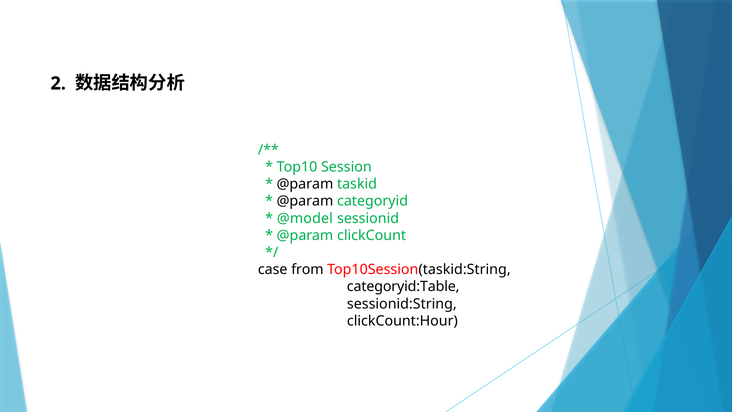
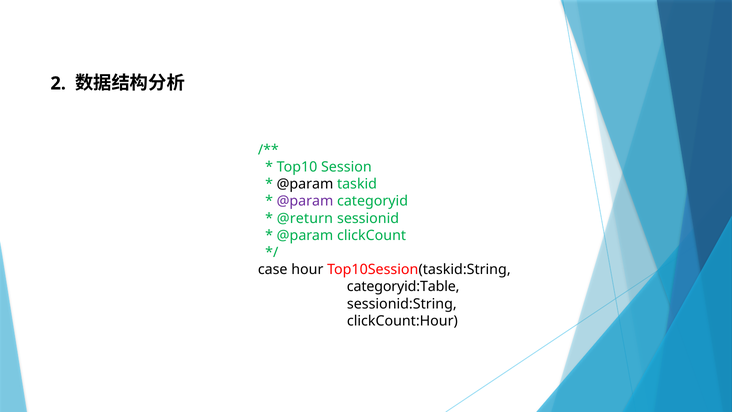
@param colour: black -> purple (305, 201)
@model: @model -> @return (305, 218)
from: from -> hour (307, 269)
